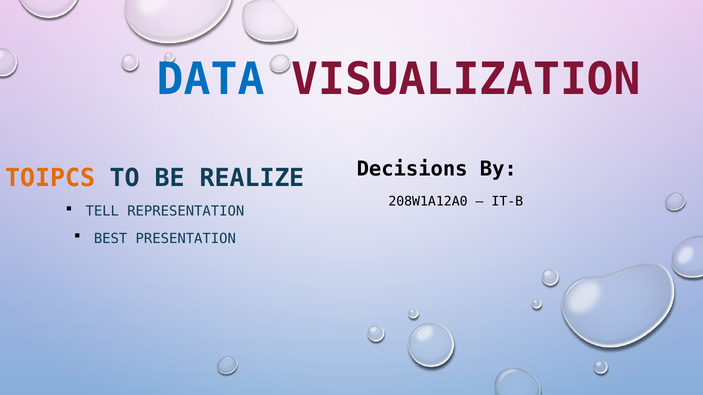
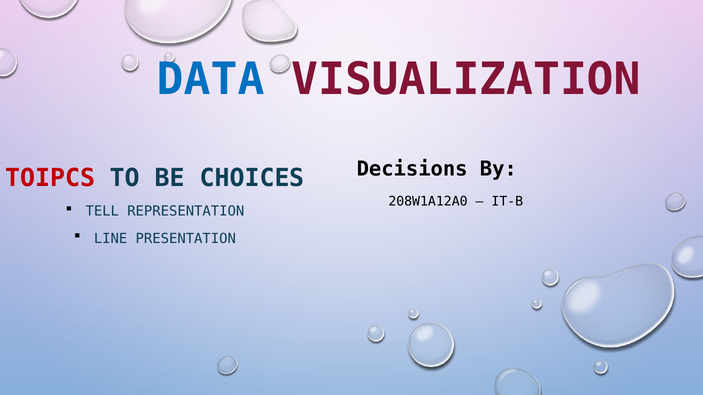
TOIPCS colour: orange -> red (50, 178)
REALIZE: REALIZE -> CHOICES (252, 178)
BEST: BEST -> LINE (111, 239)
